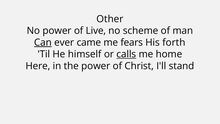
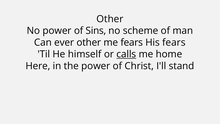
Live: Live -> Sins (96, 31)
Can underline: present -> none (43, 42)
ever came: came -> other (89, 42)
His forth: forth -> fears (174, 42)
